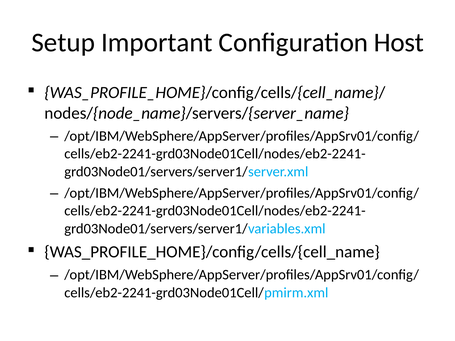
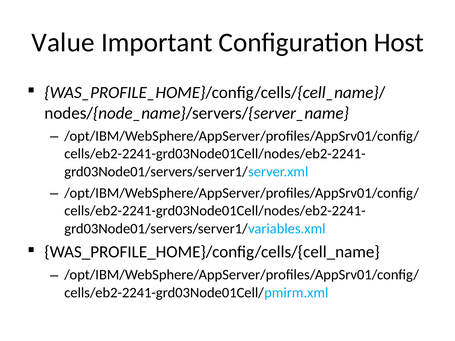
Setup: Setup -> Value (63, 42)
